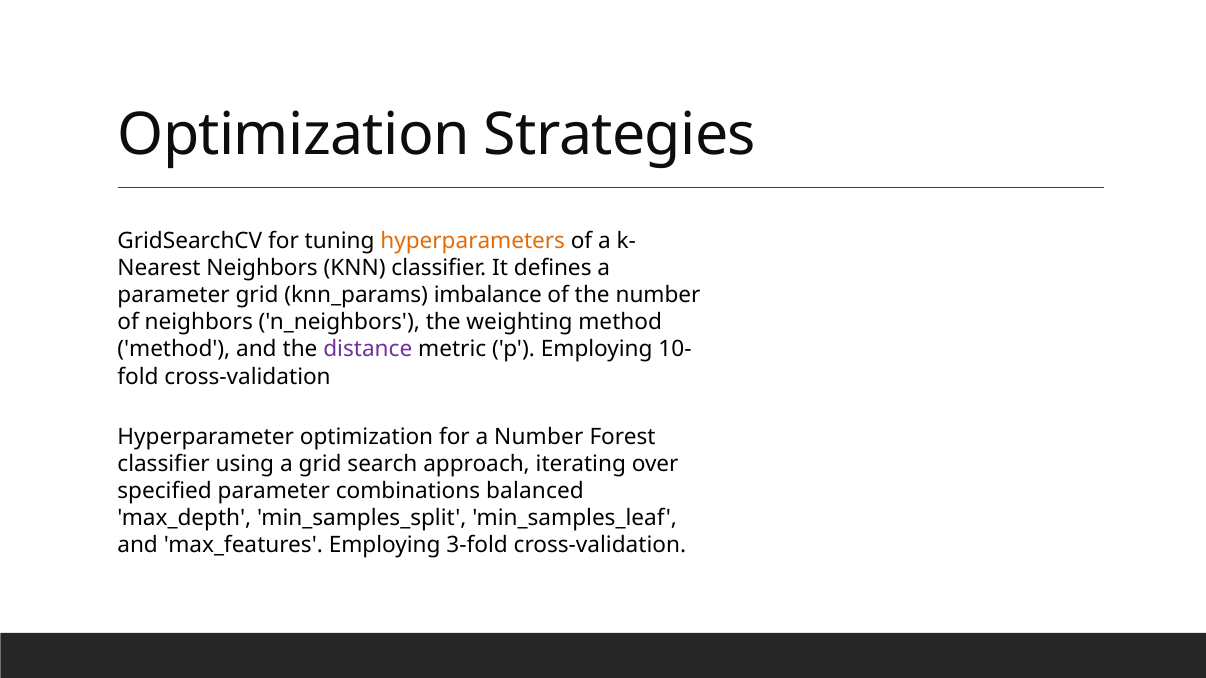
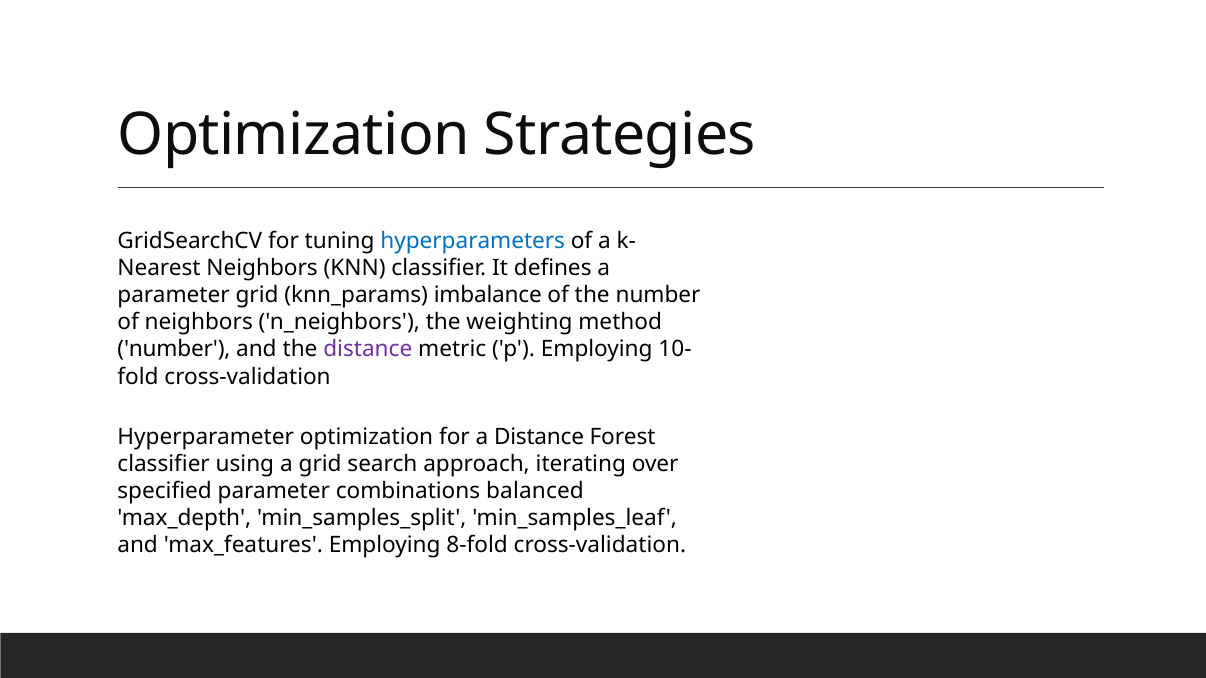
hyperparameters colour: orange -> blue (473, 241)
method: method -> number (174, 350)
a Number: Number -> Distance (539, 437)
3-fold: 3-fold -> 8-fold (477, 545)
